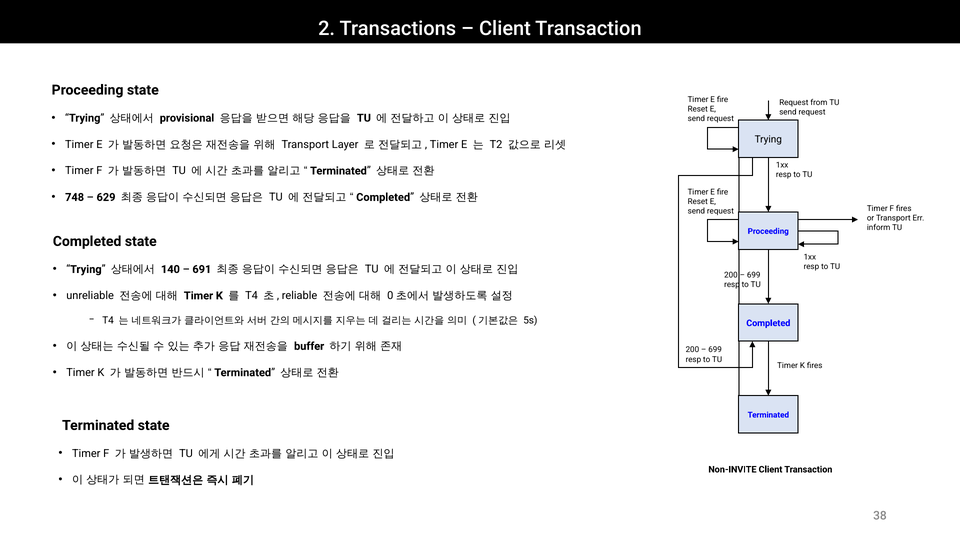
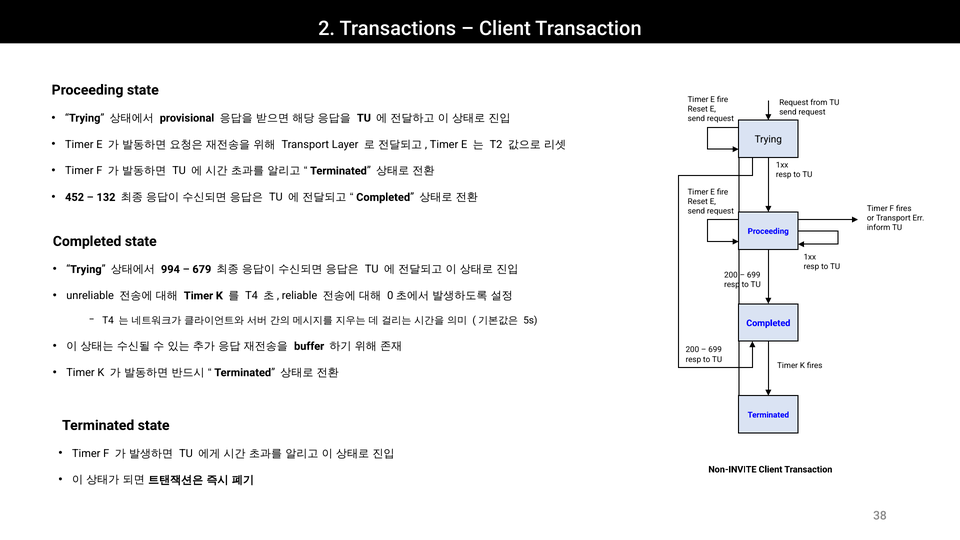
748: 748 -> 452 (75, 197)
629: 629 -> 132 (106, 197)
140: 140 -> 994 (170, 269)
691: 691 -> 679 (202, 269)
